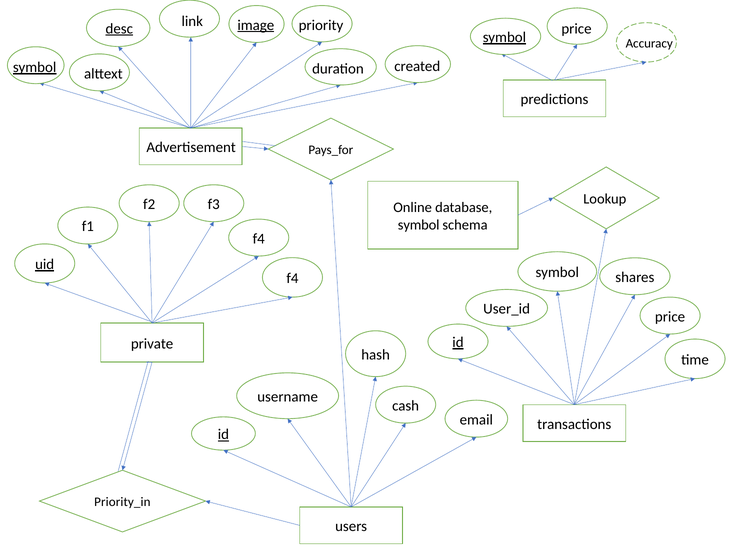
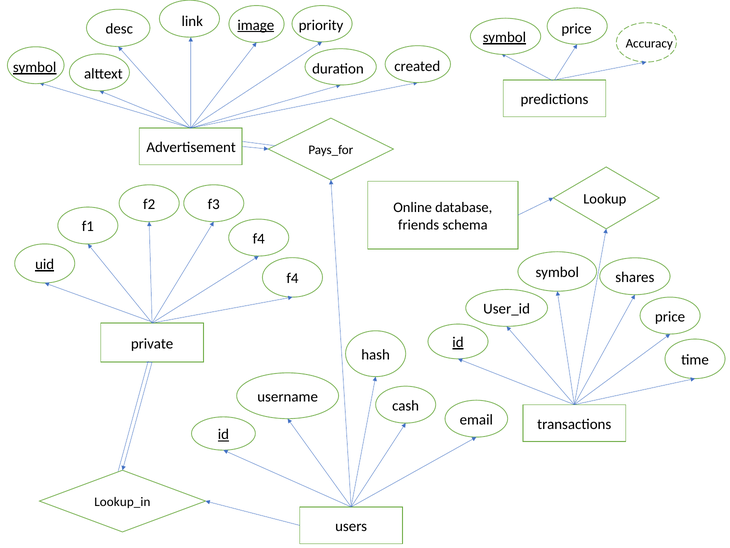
desc underline: present -> none (119, 29)
symbol: symbol -> friends (419, 225)
Priority_in: Priority_in -> Lookup_in (122, 502)
